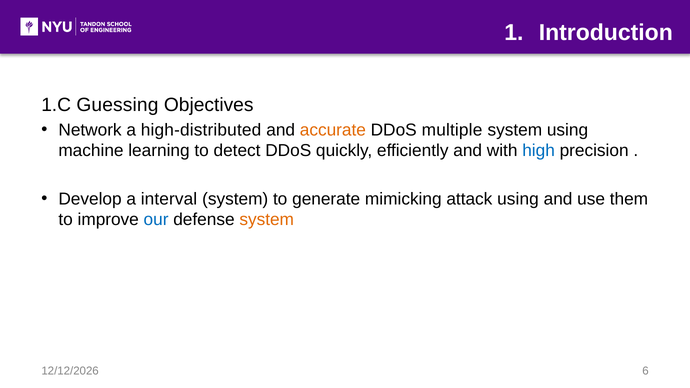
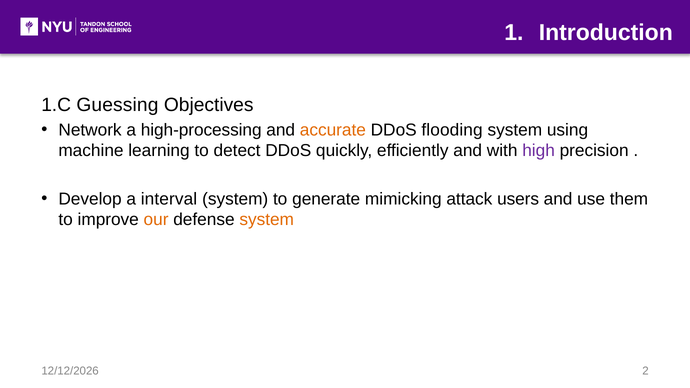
high-distributed: high-distributed -> high-processing (201, 130)
multiple: multiple -> flooding (452, 130)
high colour: blue -> purple (539, 151)
attack using: using -> users (518, 199)
our colour: blue -> orange (156, 220)
6: 6 -> 2 (645, 371)
